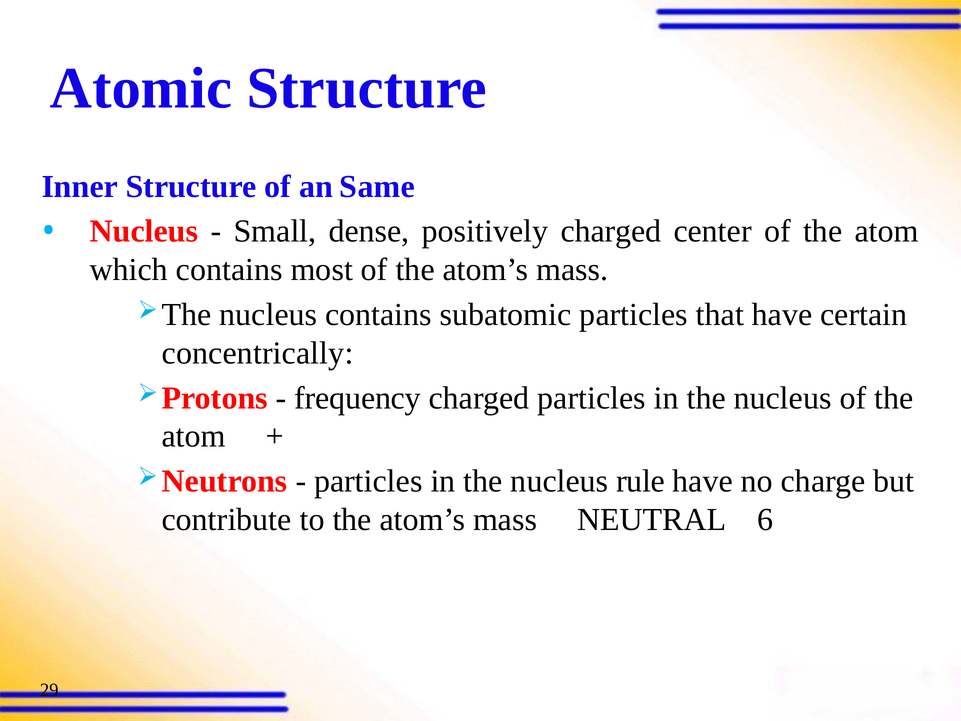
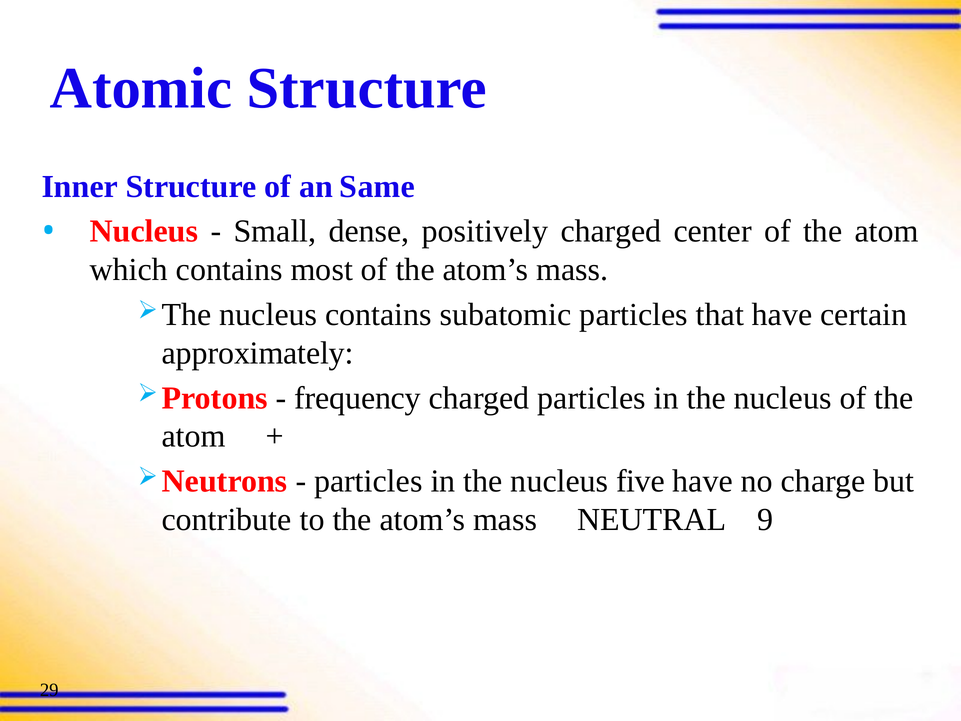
concentrically: concentrically -> approximately (258, 353)
rule: rule -> five (640, 481)
6: 6 -> 9 (765, 520)
